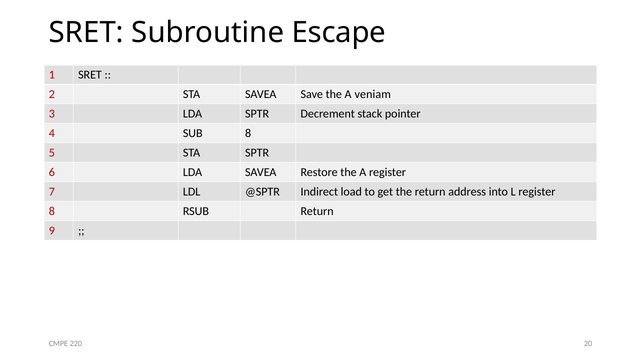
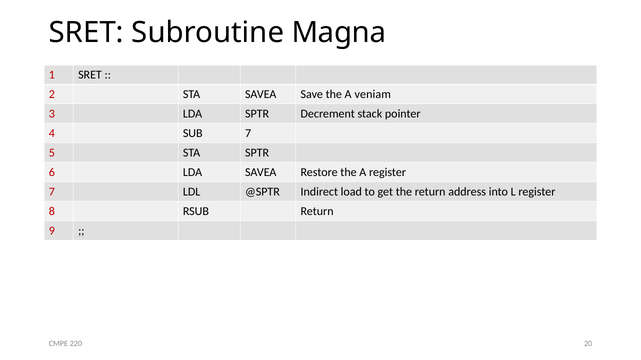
Escape: Escape -> Magna (339, 32)
SUB 8: 8 -> 7 (248, 133)
